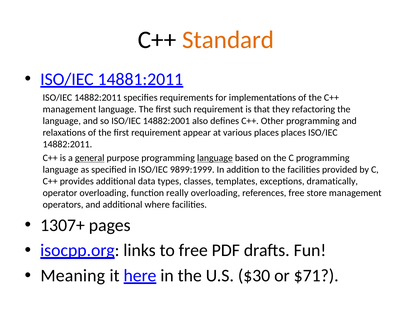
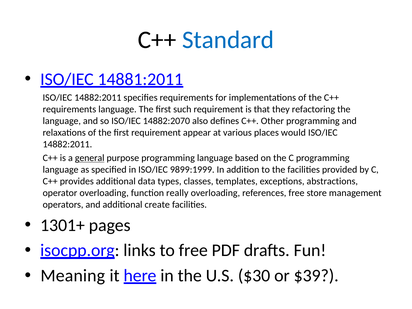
Standard colour: orange -> blue (228, 40)
management: management -> requirements (69, 109)
14882:2001: 14882:2001 -> 14882:2070 (166, 121)
places places: places -> would (293, 133)
language underline: present -> none (215, 158)
dramatically: dramatically -> abstractions (332, 181)
where: where -> create (157, 205)
1307+: 1307+ -> 1301+ (63, 225)
$71: $71 -> $39 (316, 276)
